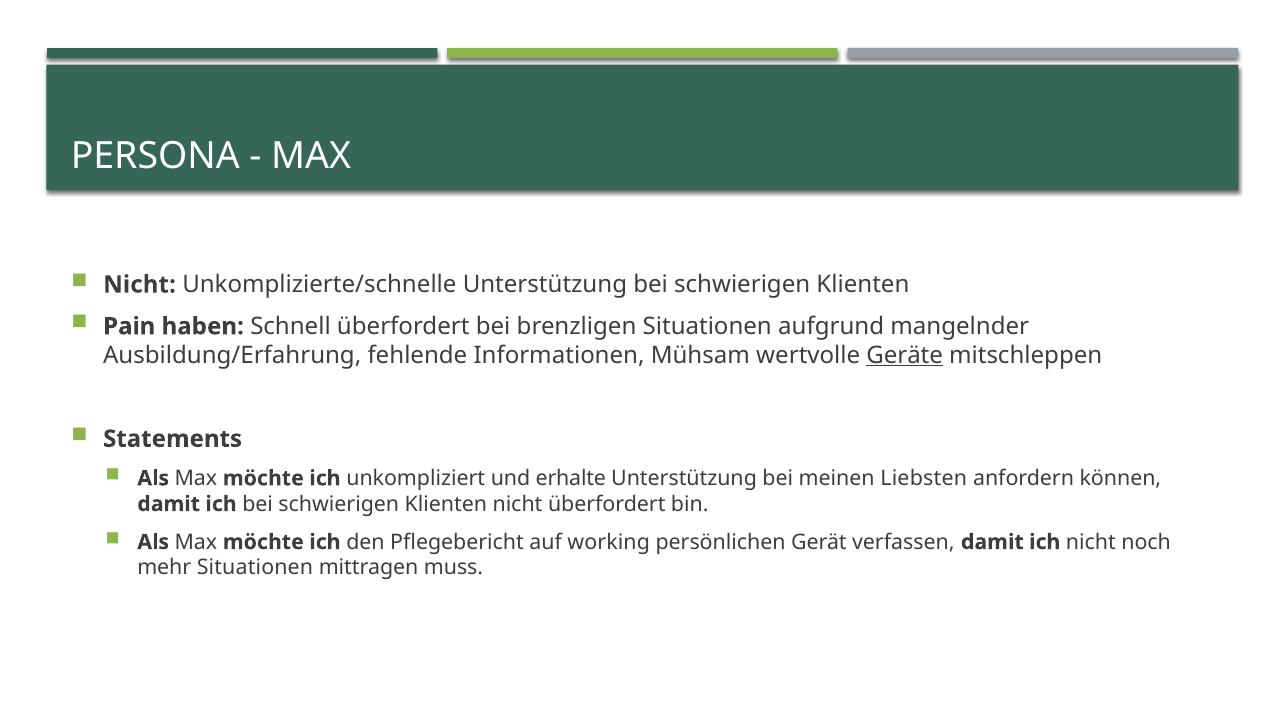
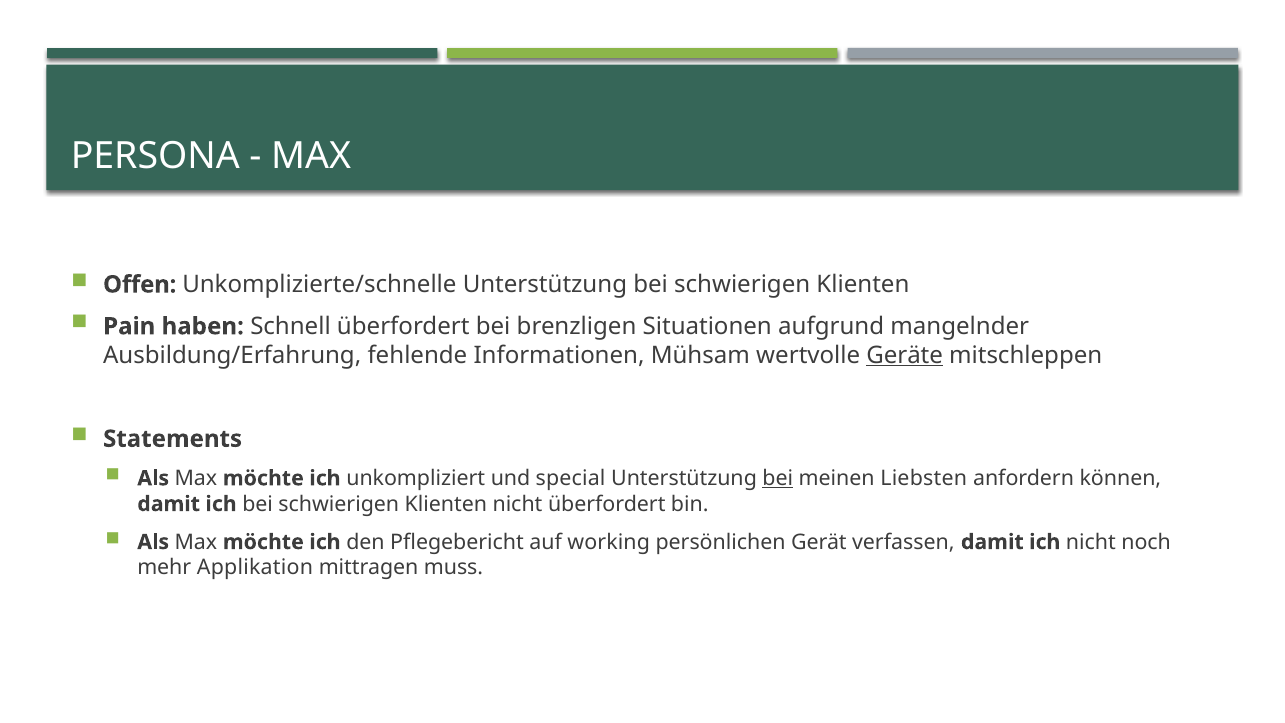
Nicht: Nicht -> Offen (140, 285)
erhalte: erhalte -> special (571, 478)
bei underline: none -> present (778, 478)
mehr Situationen: Situationen -> Applikation (255, 568)
